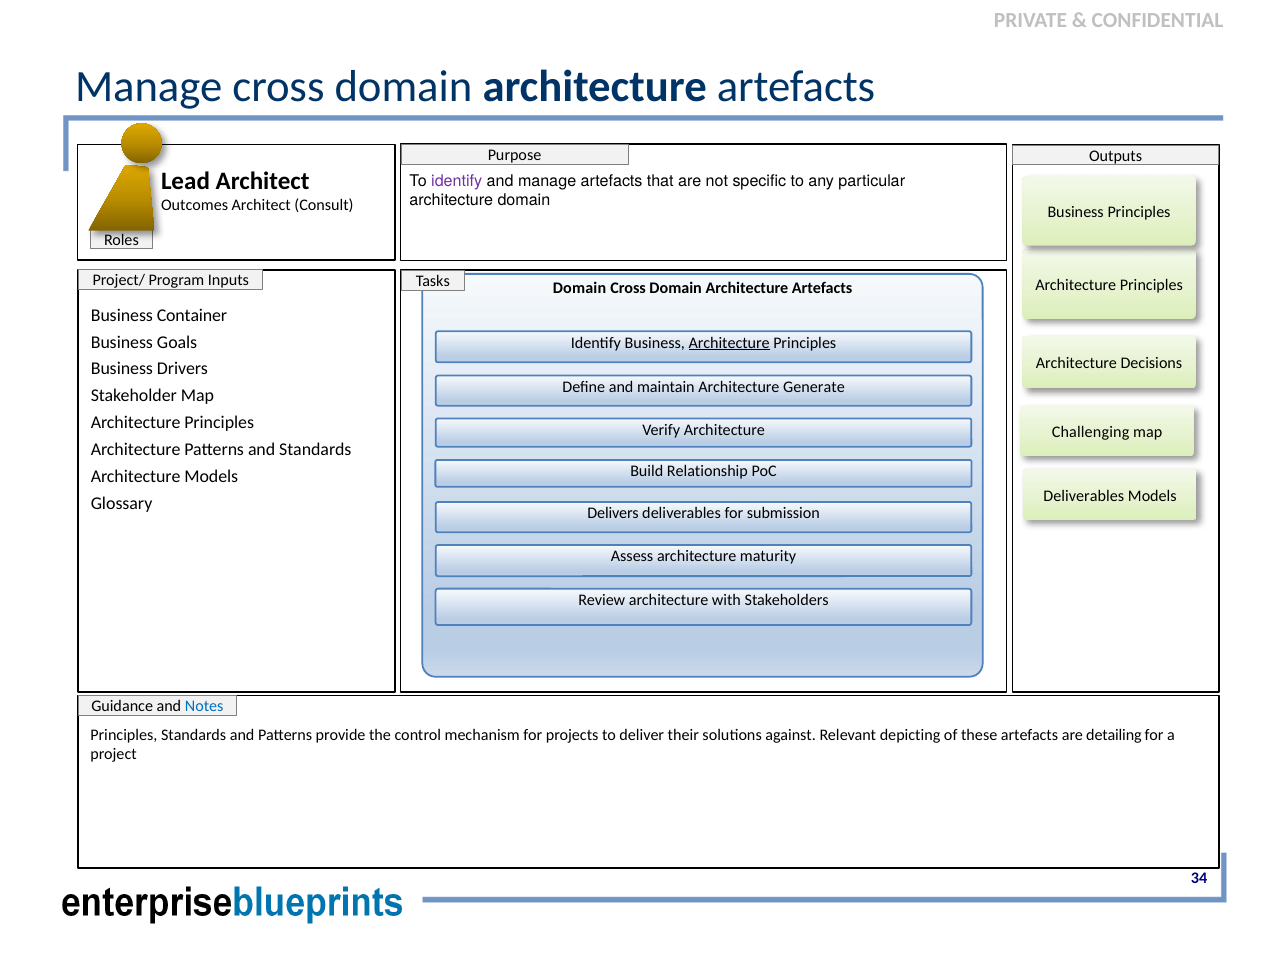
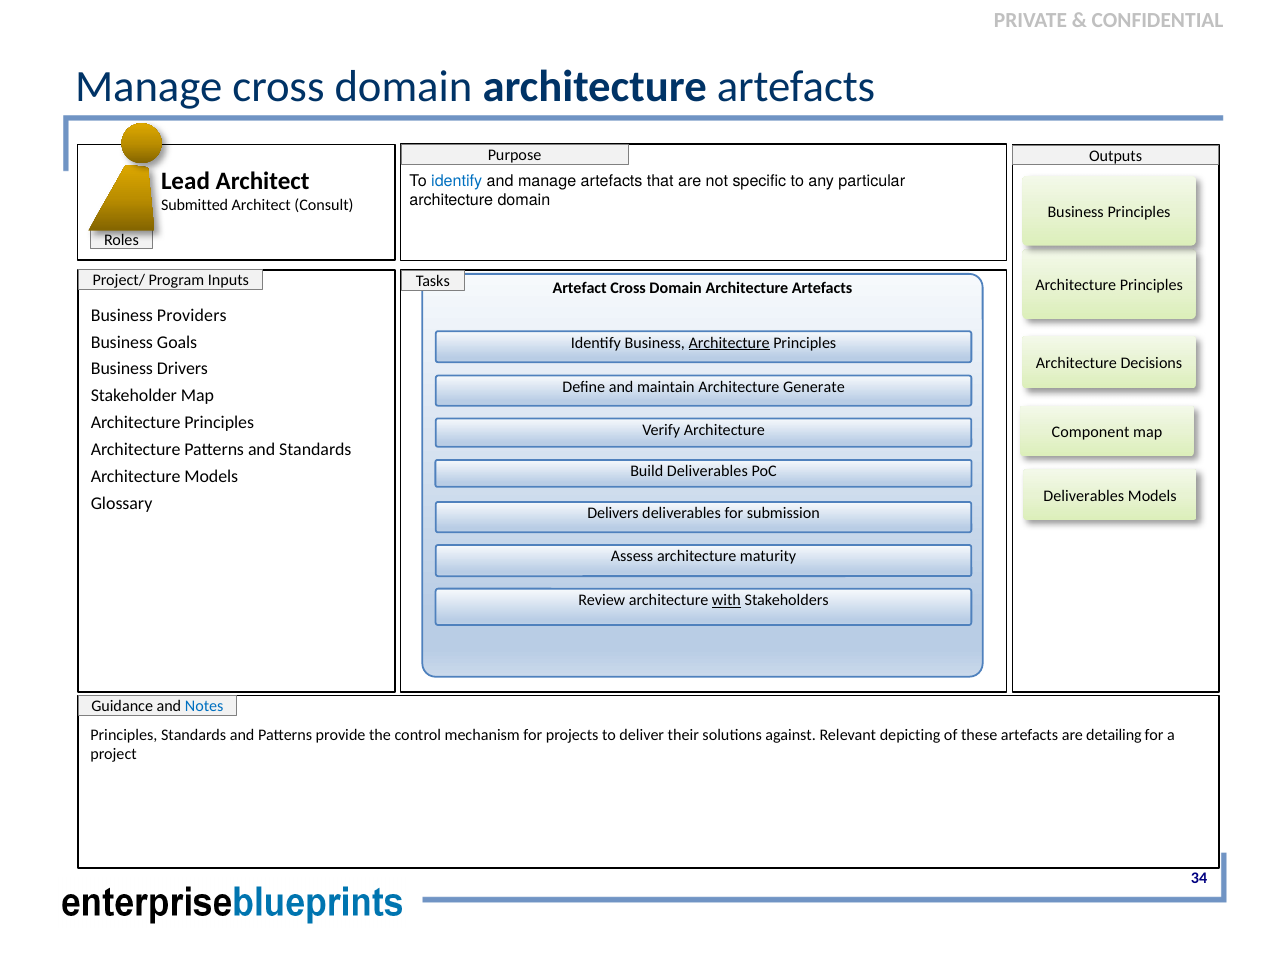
identify colour: purple -> blue (457, 181)
Outcomes: Outcomes -> Submitted (195, 205)
Domain: Domain -> Artefact (580, 289)
Container: Container -> Providers (192, 315)
Challenging: Challenging -> Component (1091, 432)
Build Relationship: Relationship -> Deliverables (707, 471)
with underline: none -> present (726, 600)
